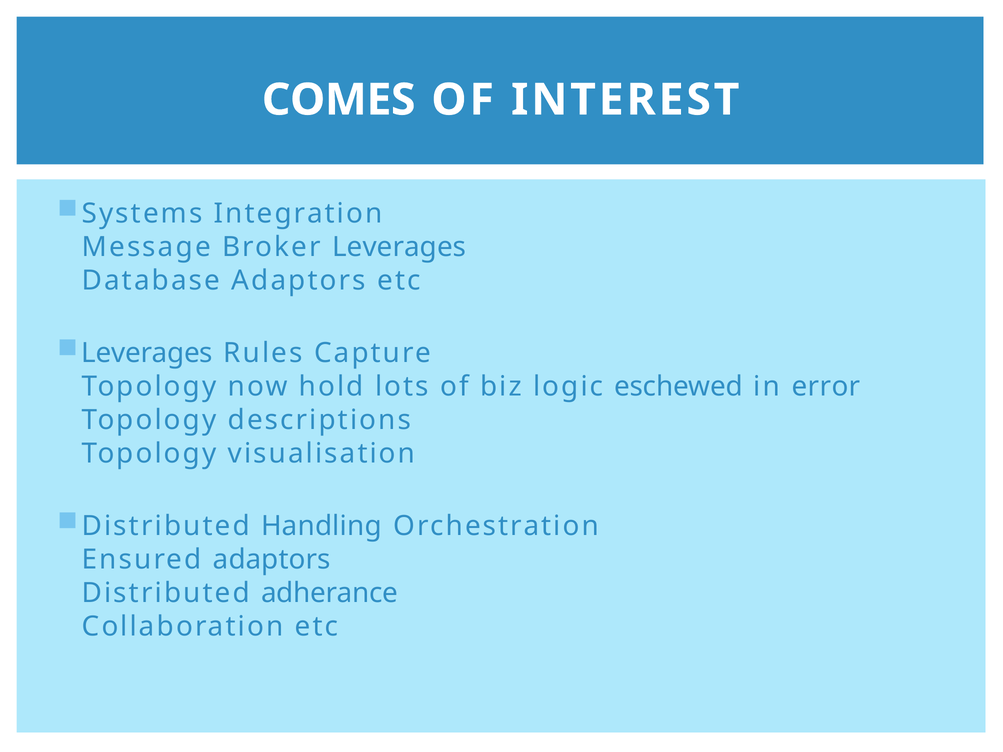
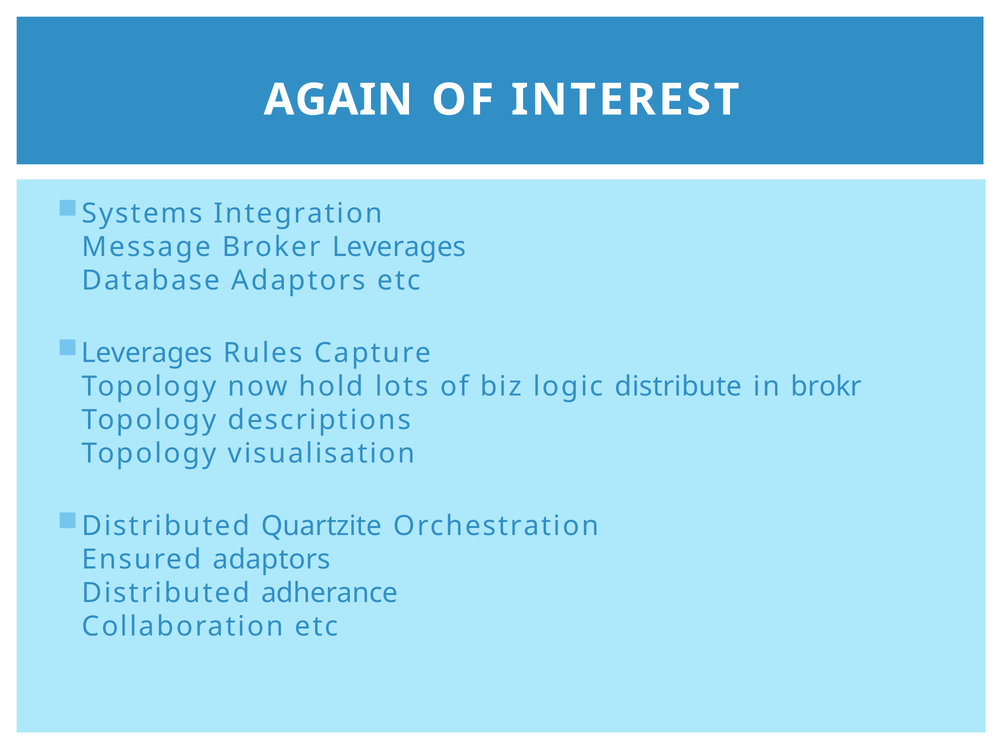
COMES: COMES -> AGAIN (338, 100)
eschewed: eschewed -> distribute (678, 387)
error: error -> brokr (826, 387)
Handling: Handling -> Quartzite (322, 526)
